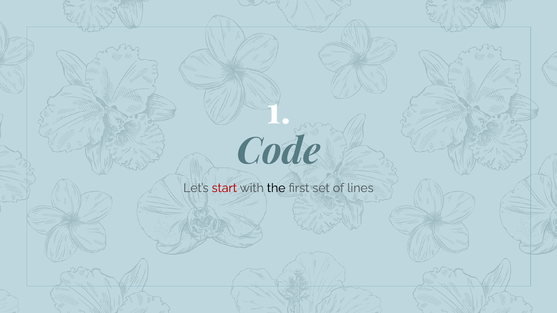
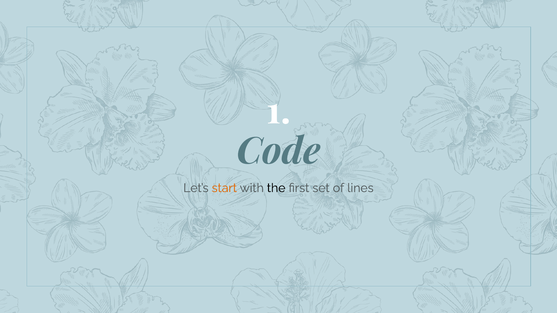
start colour: red -> orange (224, 188)
